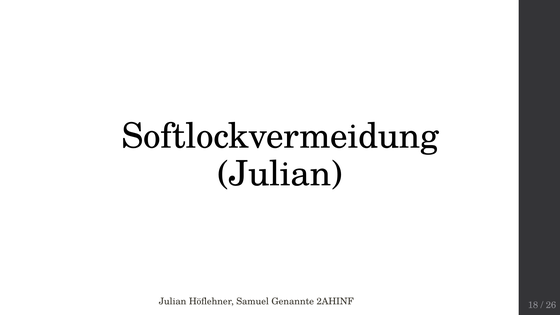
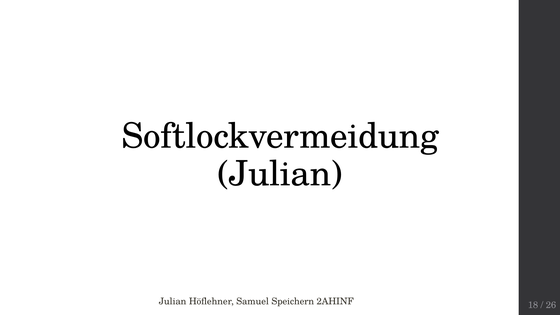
Genannte: Genannte -> Speichern (293, 301)
